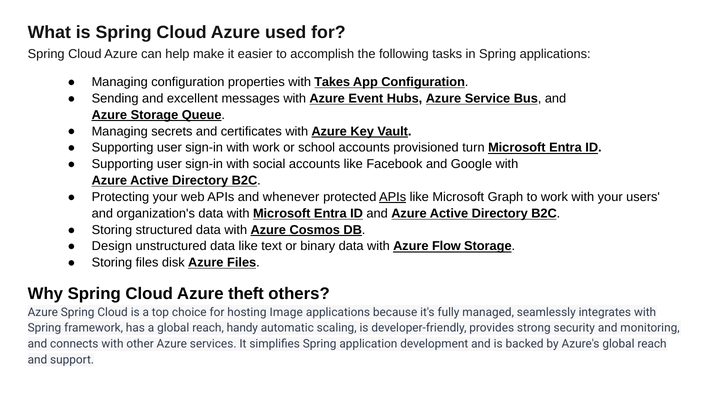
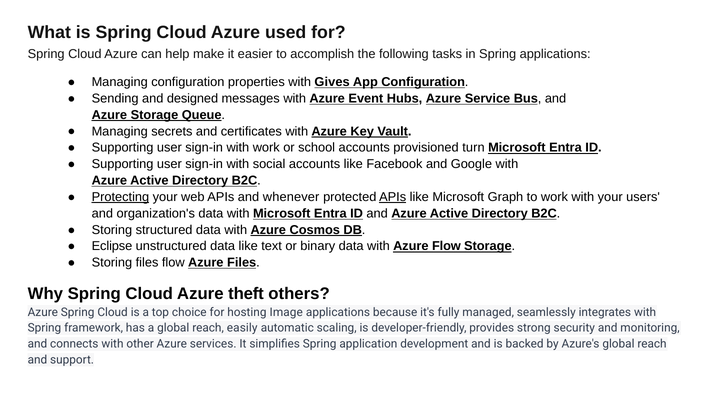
Takes: Takes -> Gives (332, 82)
excellent: excellent -> designed (193, 98)
Protecting underline: none -> present (120, 197)
Design: Design -> Eclipse (112, 246)
files disk: disk -> flow (173, 263)
handy: handy -> easily (242, 328)
